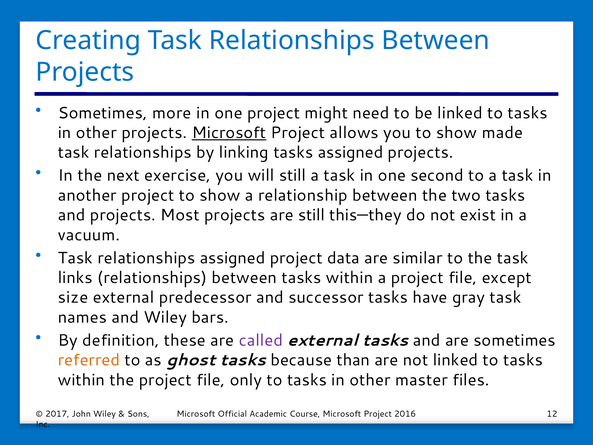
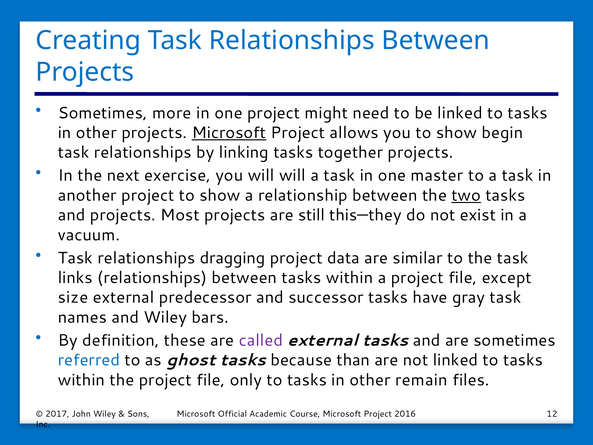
made: made -> begin (502, 133)
tasks assigned: assigned -> together (350, 152)
will still: still -> will (292, 175)
second: second -> master (437, 175)
two underline: none -> present (466, 195)
relationships assigned: assigned -> dragging (232, 258)
referred colour: orange -> blue (89, 360)
master: master -> remain (421, 380)
